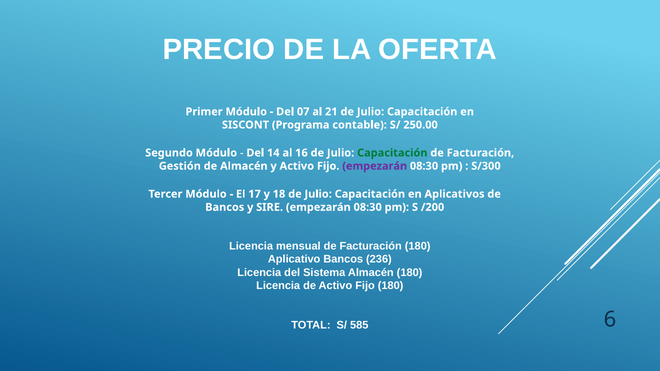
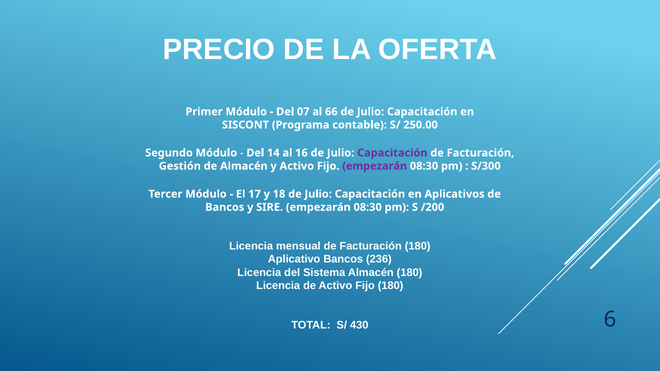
21: 21 -> 66 (331, 112)
Capacitación colour: green -> purple (392, 153)
585: 585 -> 430 (359, 325)
